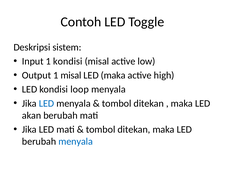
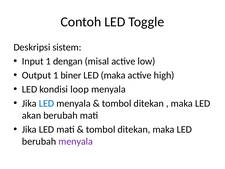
1 kondisi: kondisi -> dengan (68, 61)
1 misal: misal -> biner (71, 75)
menyala colour: blue -> purple (76, 141)
